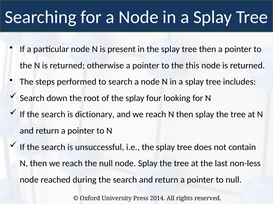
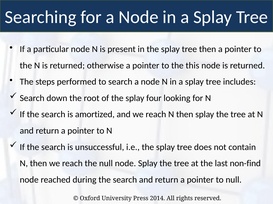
dictionary: dictionary -> amortized (95, 115)
non-less: non-less -> non-find (245, 164)
